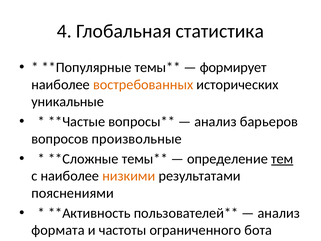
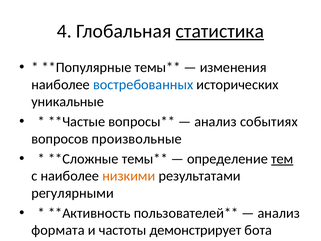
статистика underline: none -> present (220, 31)
формирует: формирует -> изменения (233, 67)
востребованных colour: orange -> blue (143, 84)
барьеров: барьеров -> событиях (269, 122)
пояснениями: пояснениями -> регулярными (73, 193)
ограниченного: ограниченного -> демонстрирует (195, 230)
